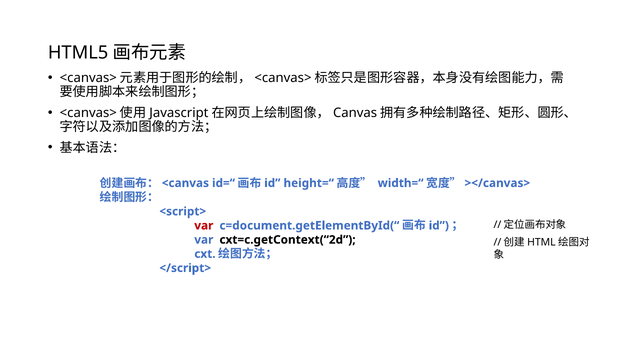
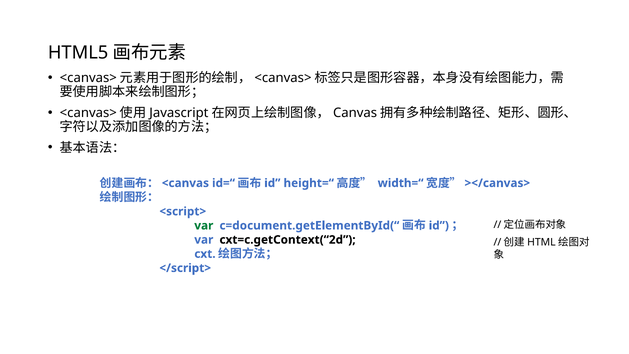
var colour: red -> green (204, 225)
